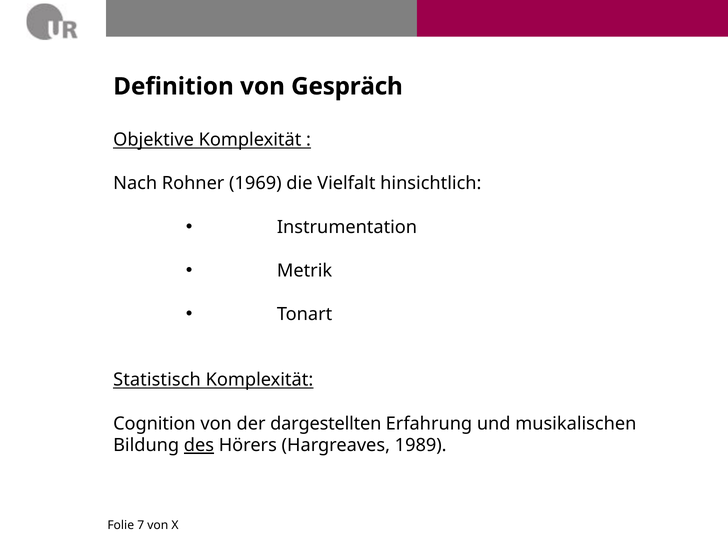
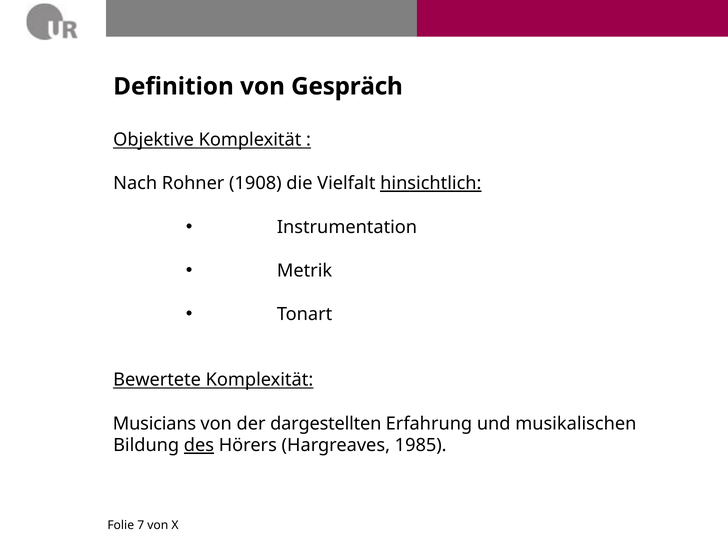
1969: 1969 -> 1908 (255, 183)
hinsichtlich underline: none -> present (431, 183)
Statistisch: Statistisch -> Bewertete (157, 380)
Cognition: Cognition -> Musicians (155, 424)
1989: 1989 -> 1985 (421, 445)
